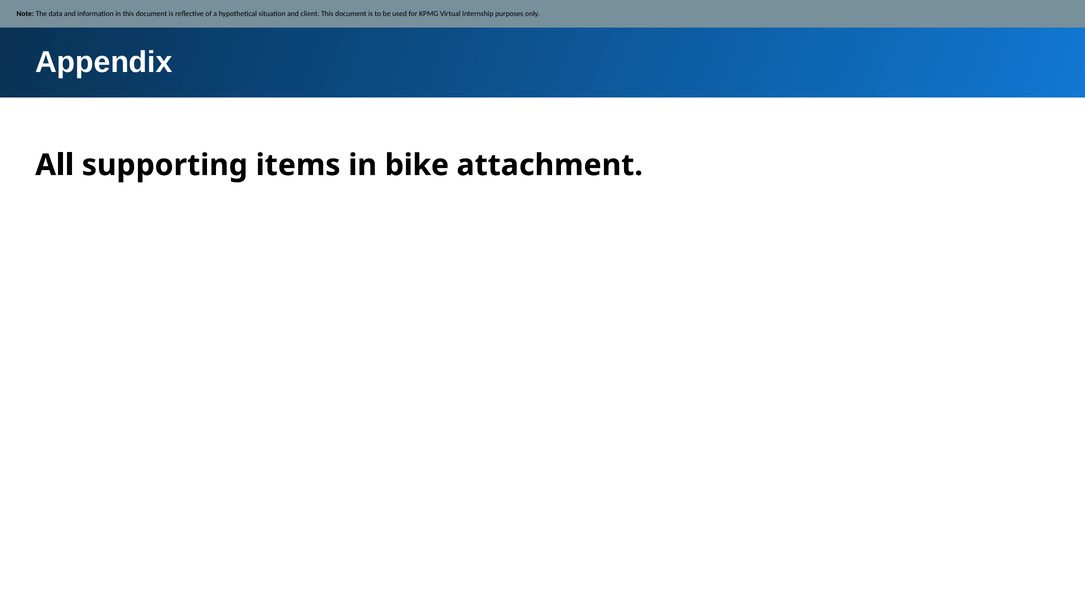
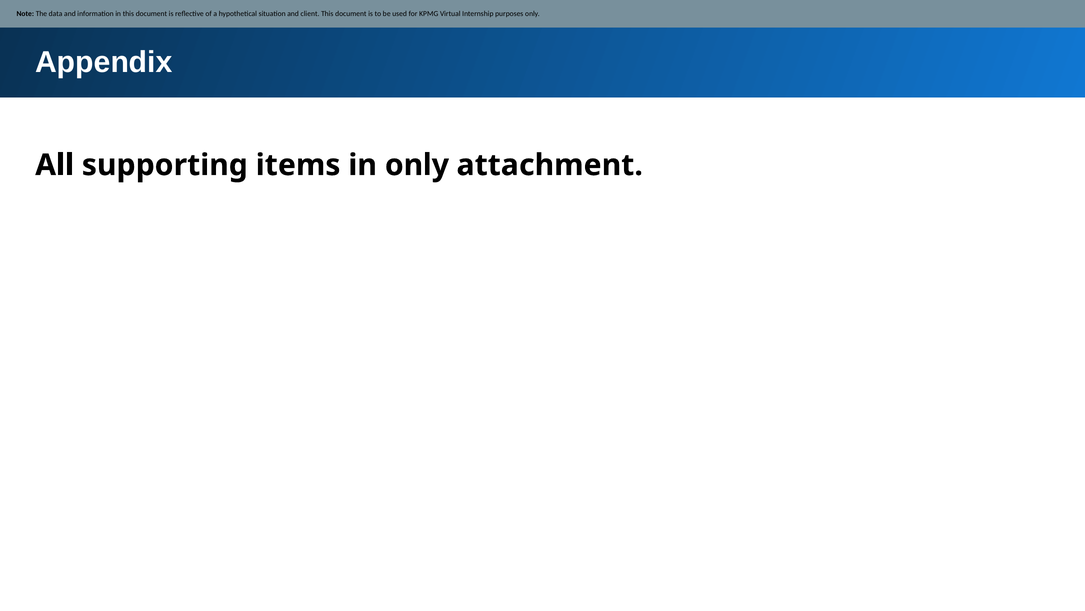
in bike: bike -> only (417, 165)
